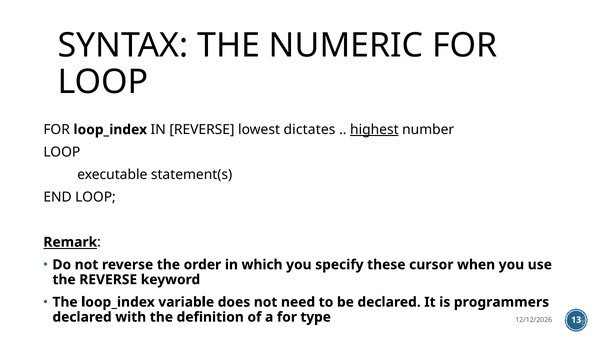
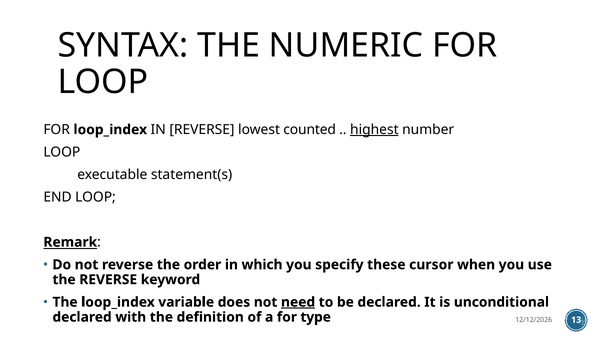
dictates: dictates -> counted (310, 130)
need underline: none -> present (298, 302)
programmers: programmers -> unconditional (501, 302)
